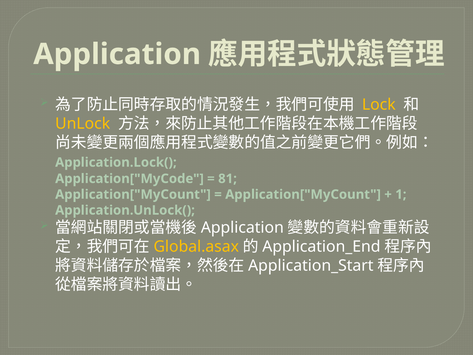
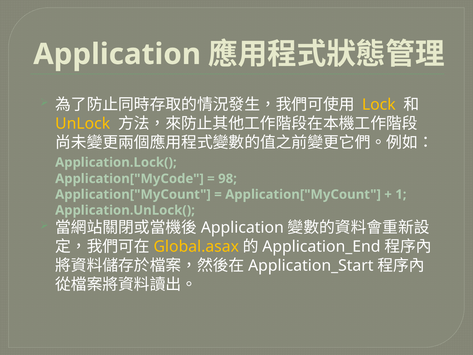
81: 81 -> 98 (228, 179)
